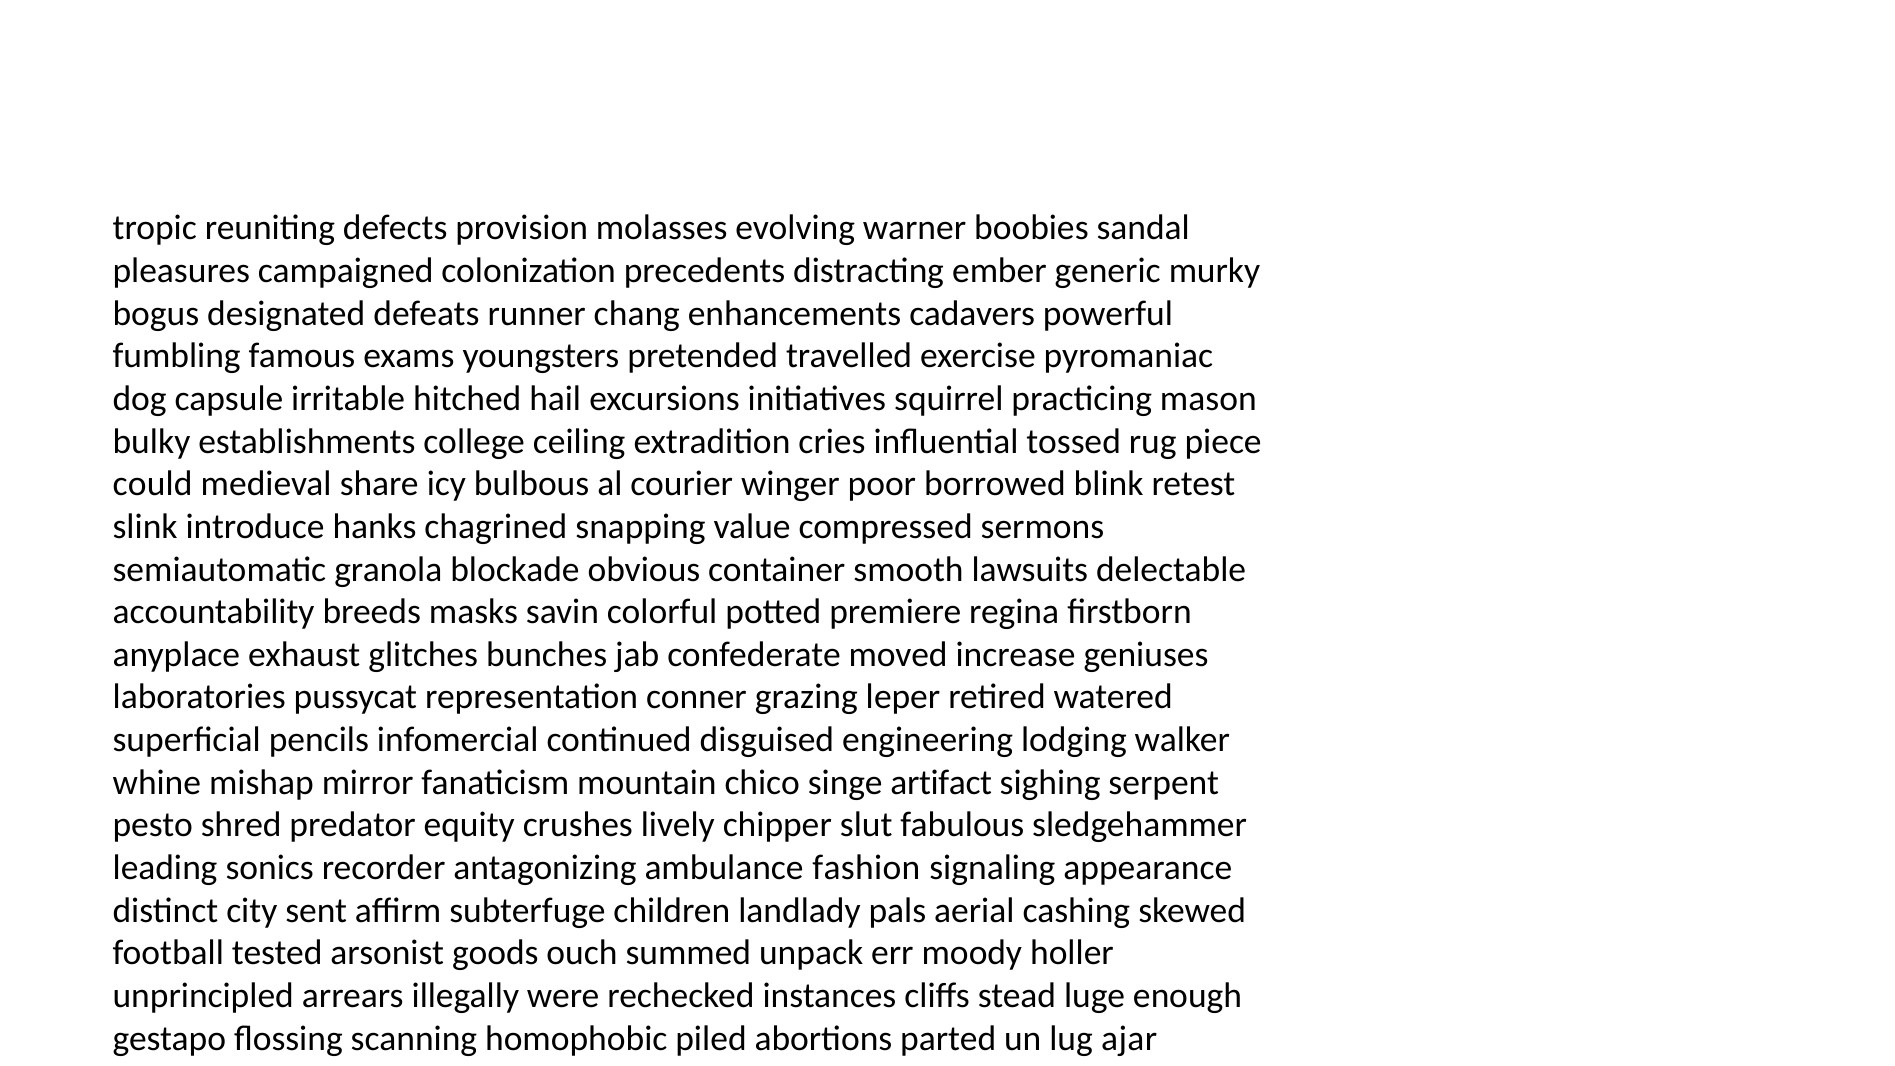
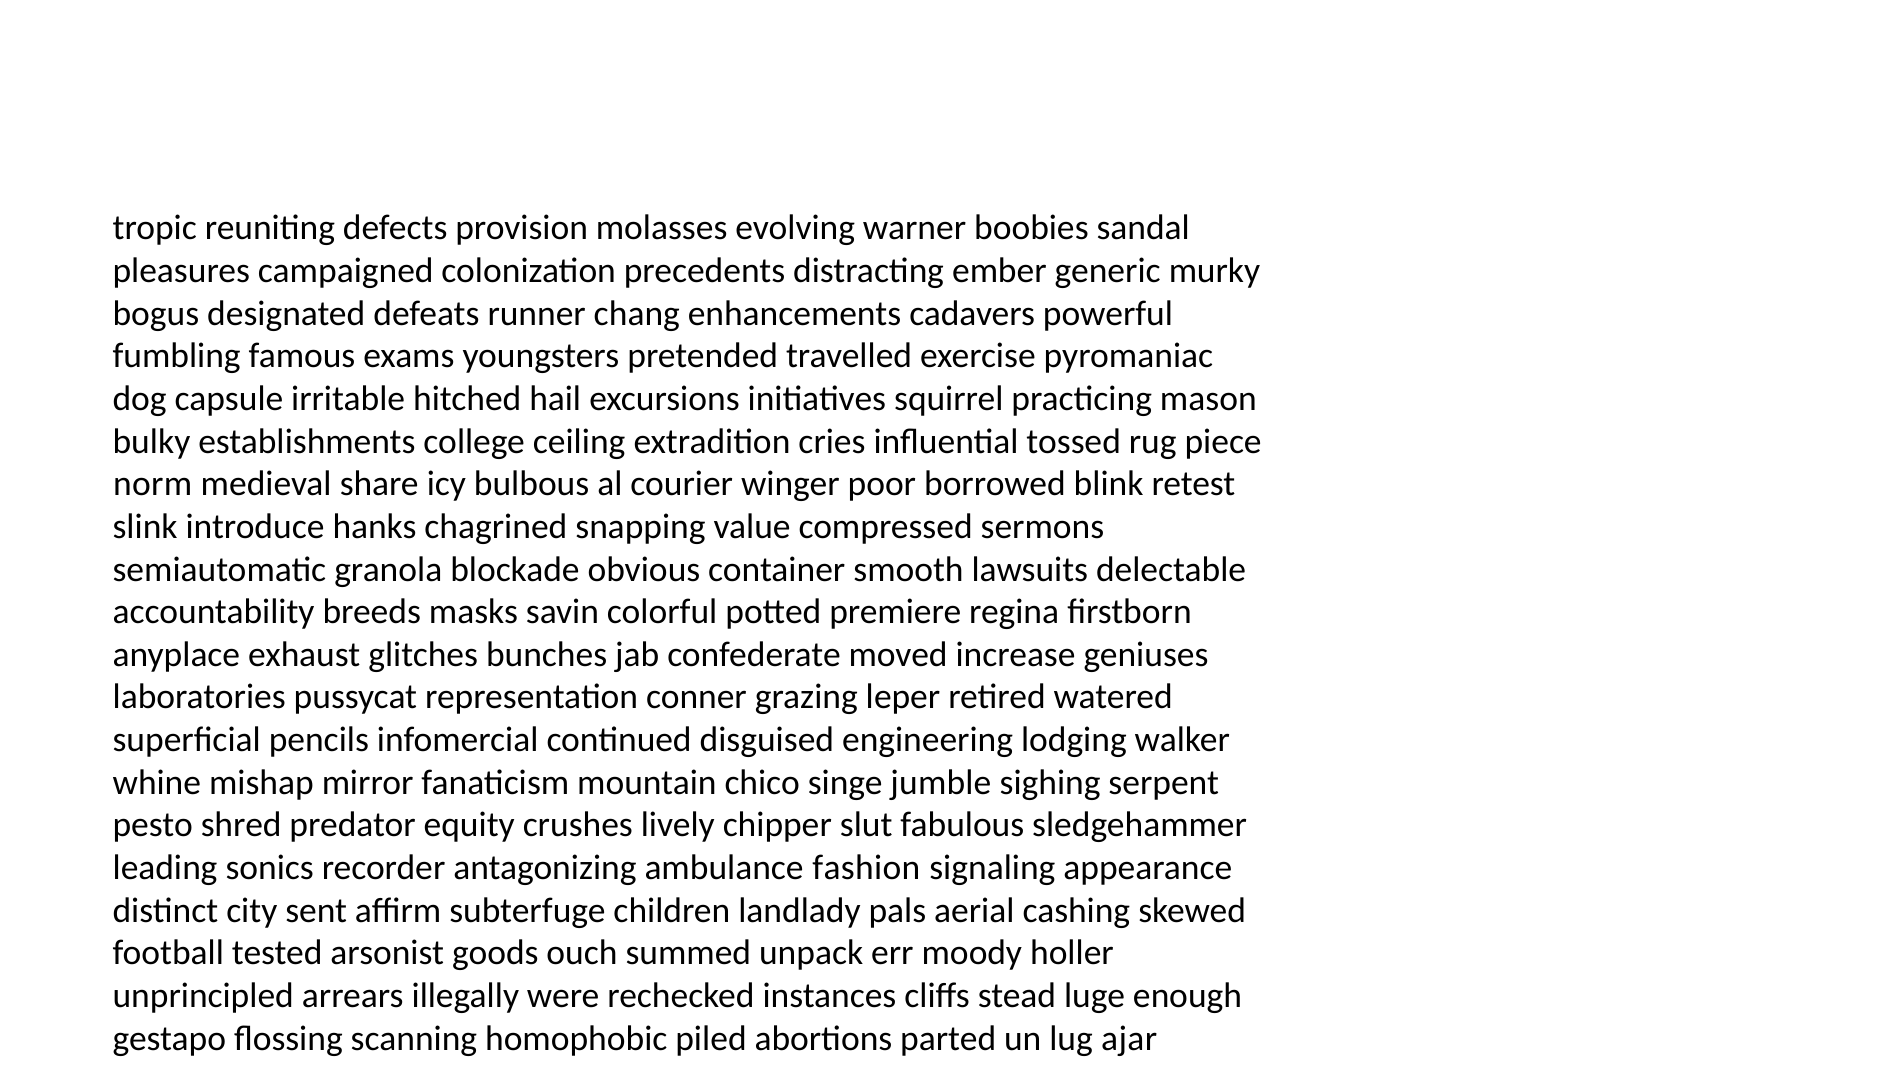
could: could -> norm (153, 484)
artifact: artifact -> jumble (941, 782)
